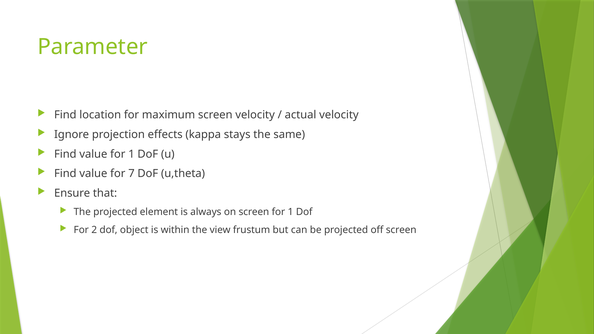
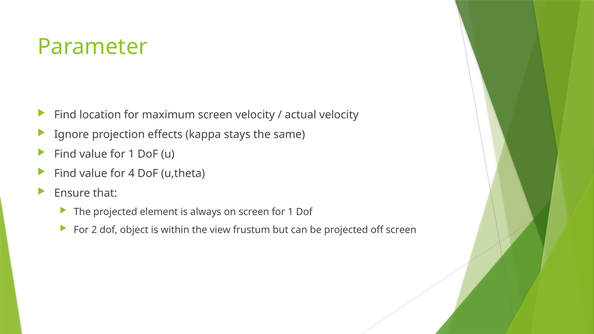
7: 7 -> 4 (131, 174)
